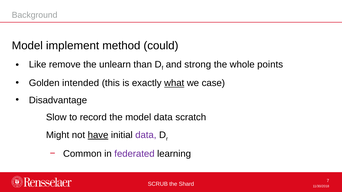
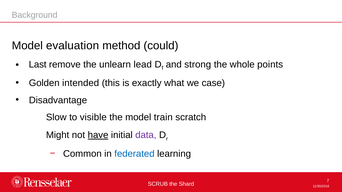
implement: implement -> evaluation (73, 46)
Like: Like -> Last (38, 65)
than: than -> lead (143, 65)
what underline: present -> none (174, 83)
record: record -> visible (93, 117)
model data: data -> train (163, 117)
federated colour: purple -> blue (134, 154)
